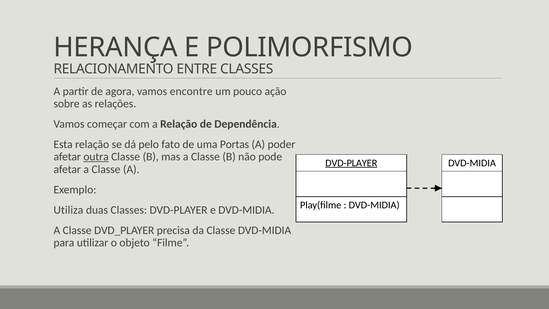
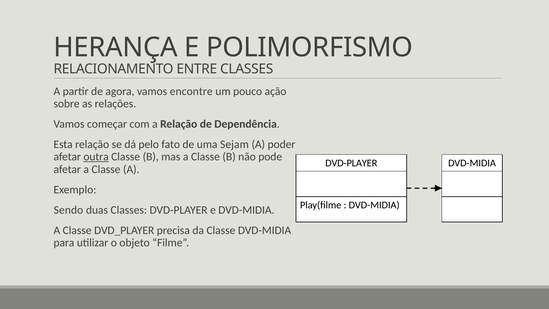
Portas: Portas -> Sejam (234, 144)
DVD-PLAYER underline: present -> none (351, 163)
Utiliza: Utiliza -> Sendo (68, 210)
